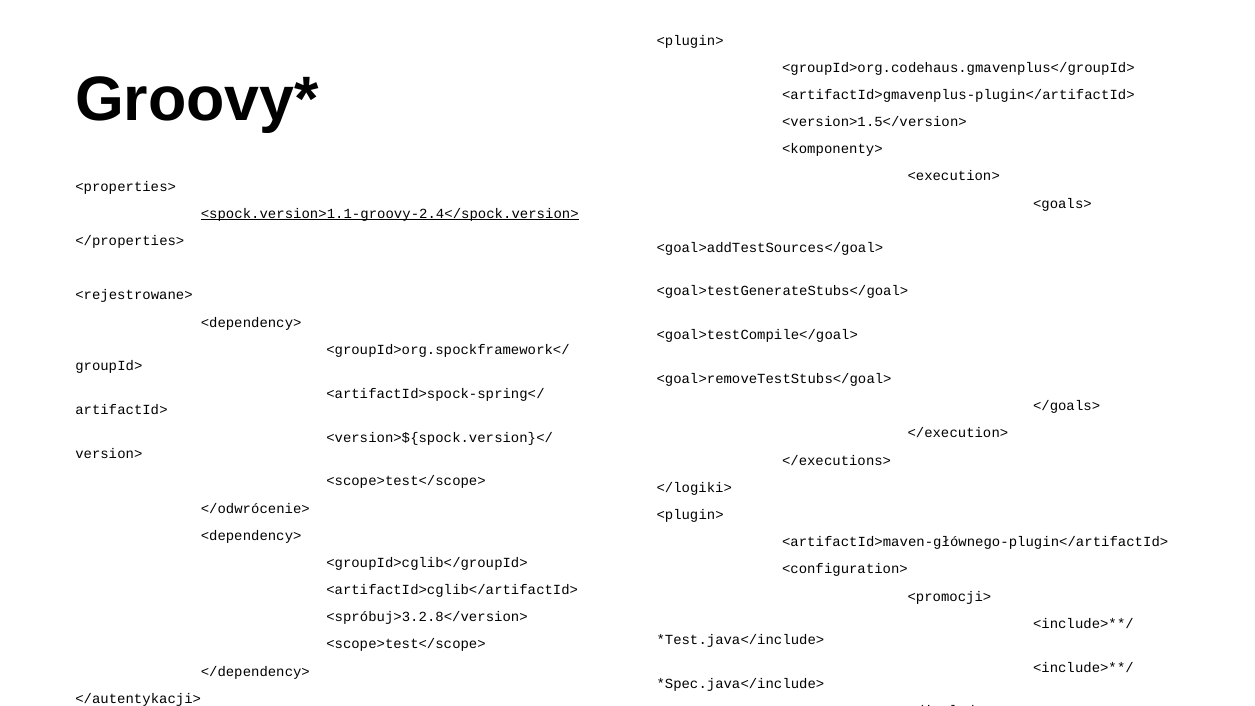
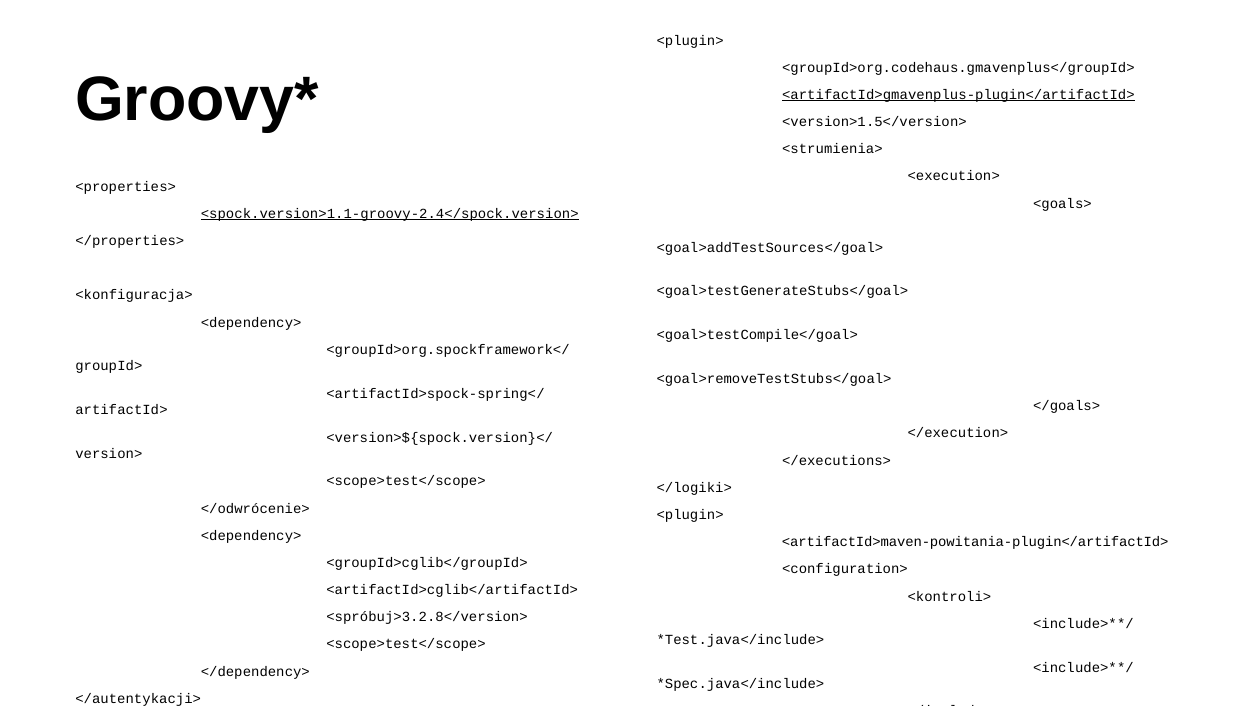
<artifactId>gmavenplus-plugin</artifactId> underline: none -> present (958, 95)
<komponenty>: <komponenty> -> <strumienia> (832, 149)
<rejestrowane>: <rejestrowane> -> <konfiguracja> (134, 295)
<artifactId>maven-głównego-plugin</artifactId>: <artifactId>maven-głównego-plugin</artifactId> -> <artifactId>maven-powitania-plugin</artifactId> (975, 542)
<promocji>: <promocji> -> <kontroli> (949, 596)
